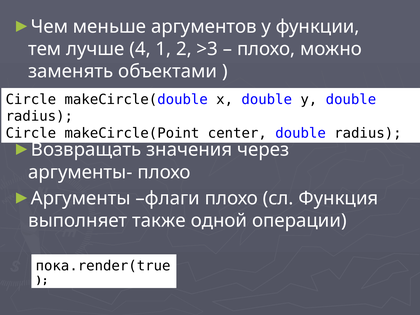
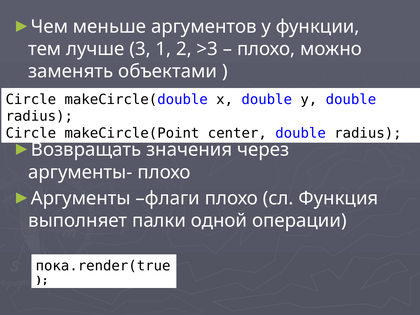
4: 4 -> 3 (140, 49)
также: также -> палки (159, 221)
